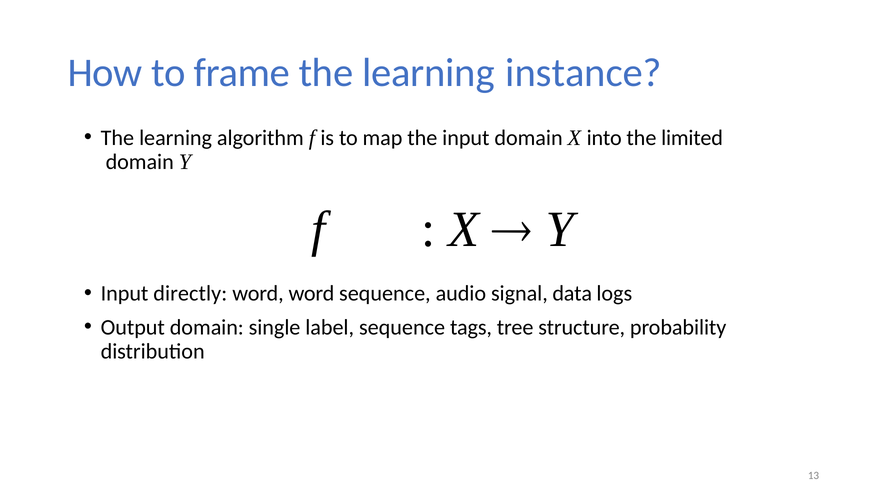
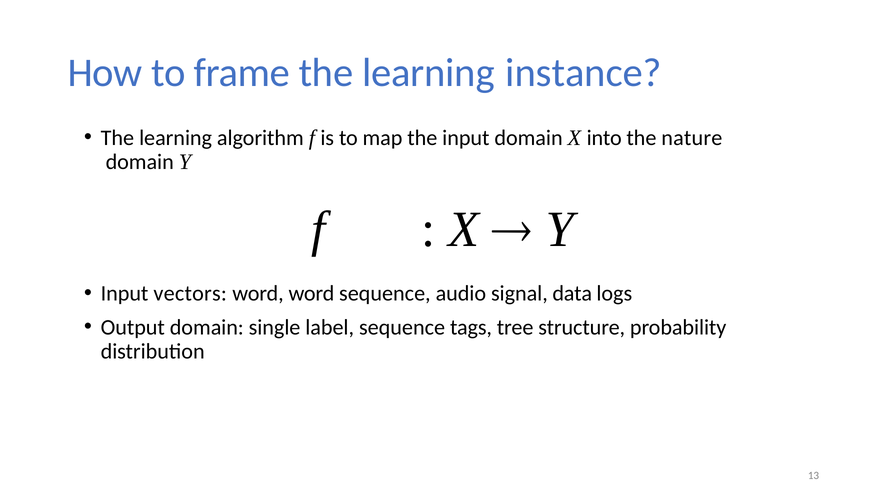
limited: limited -> nature (692, 138)
directly: directly -> vectors (190, 294)
